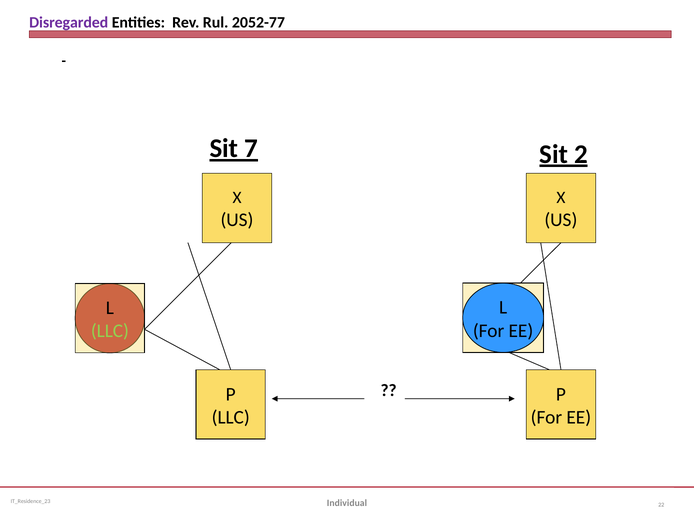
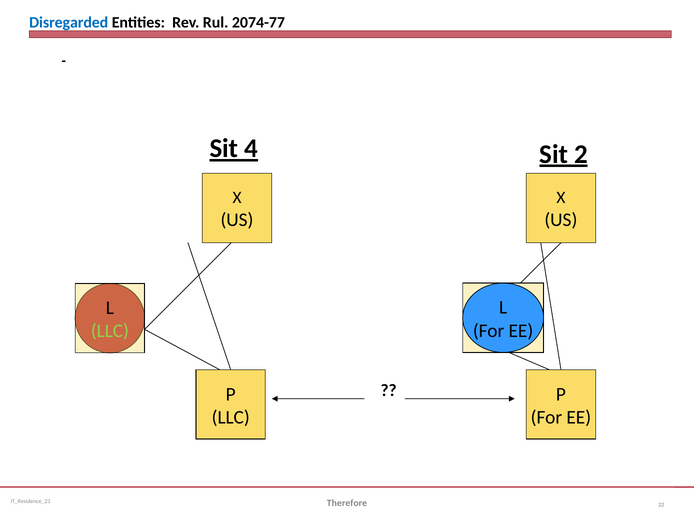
Disregarded colour: purple -> blue (69, 22)
2052-77: 2052-77 -> 2074-77 (258, 22)
7: 7 -> 4 (251, 149)
Individual: Individual -> Therefore (347, 503)
